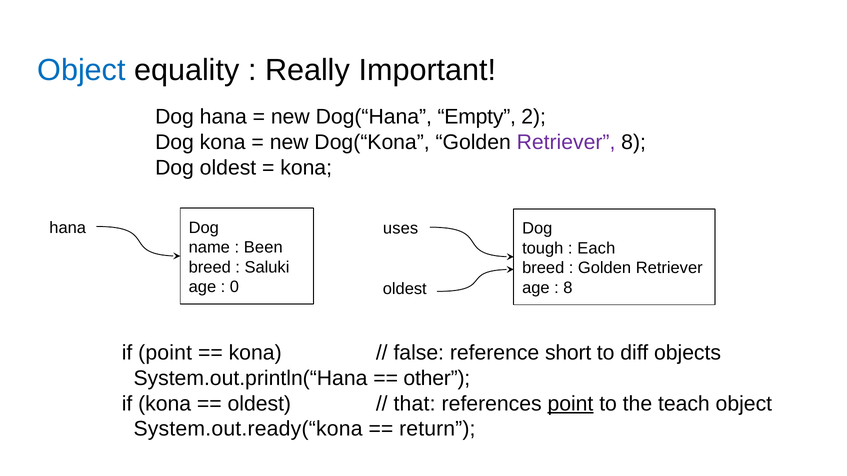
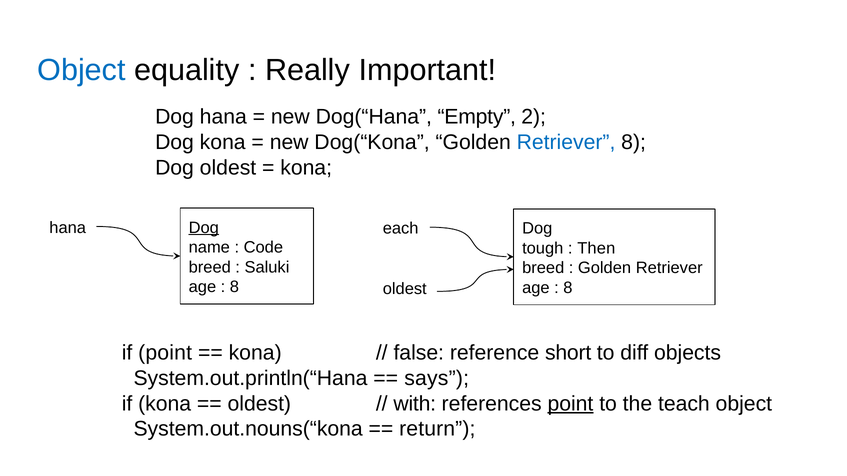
Retriever colour: purple -> blue (566, 142)
Dog underline: none -> present (204, 228)
uses: uses -> each (401, 229)
Been: Been -> Code (263, 248)
Each: Each -> Then (596, 248)
0: 0 -> 8 (234, 287)
other: other -> says (437, 379)
that: that -> with (415, 404)
System.out.ready(“kona: System.out.ready(“kona -> System.out.nouns(“kona (248, 429)
